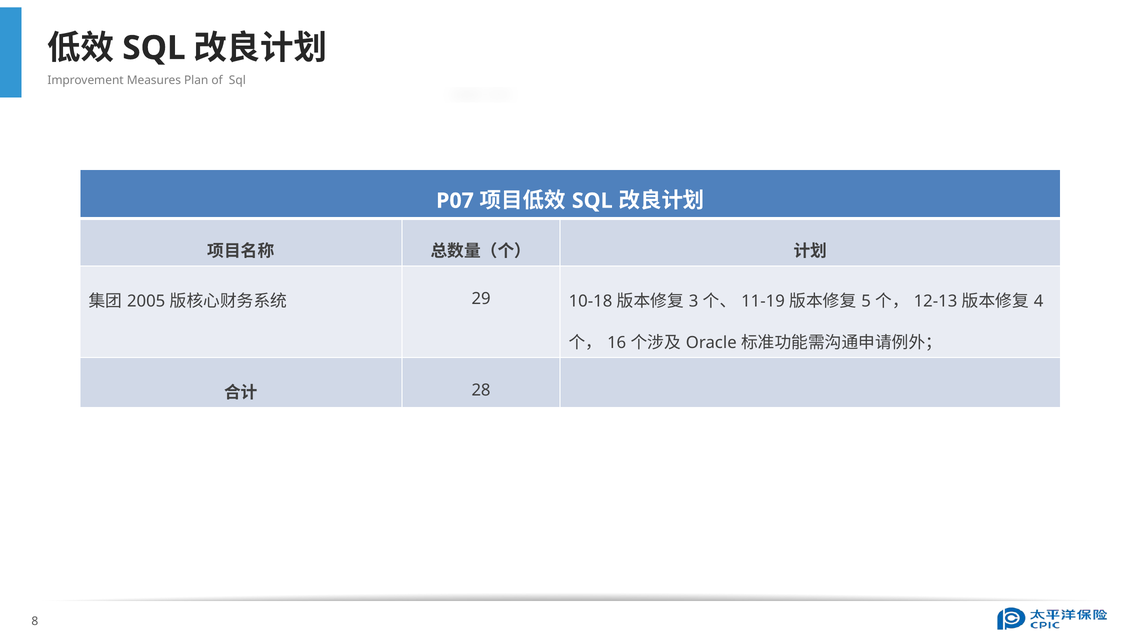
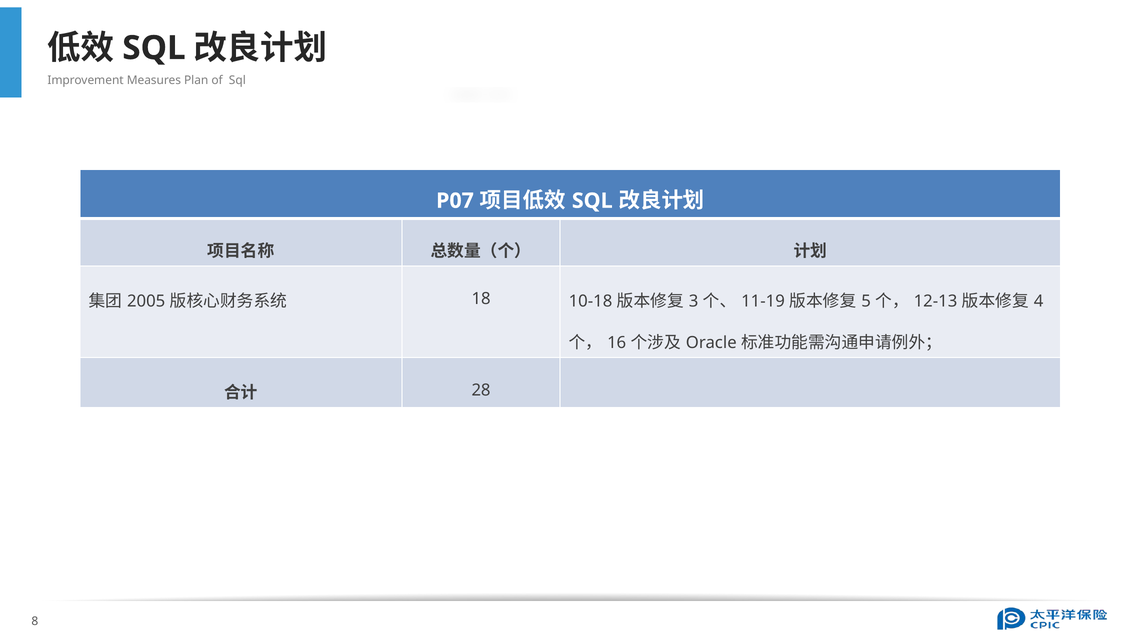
29: 29 -> 18 (481, 299)
